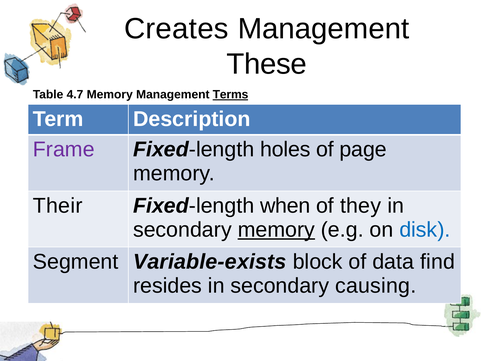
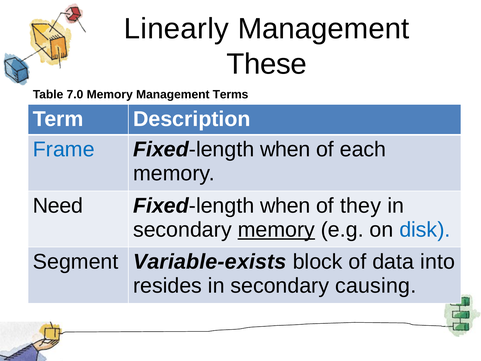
Creates: Creates -> Linearly (176, 29)
4.7: 4.7 -> 7.0 (75, 95)
Terms underline: present -> none (230, 95)
Frame colour: purple -> blue (64, 149)
holes: holes -> when (285, 149)
page: page -> each (363, 149)
Their: Their -> Need (58, 206)
find: find -> into (438, 262)
